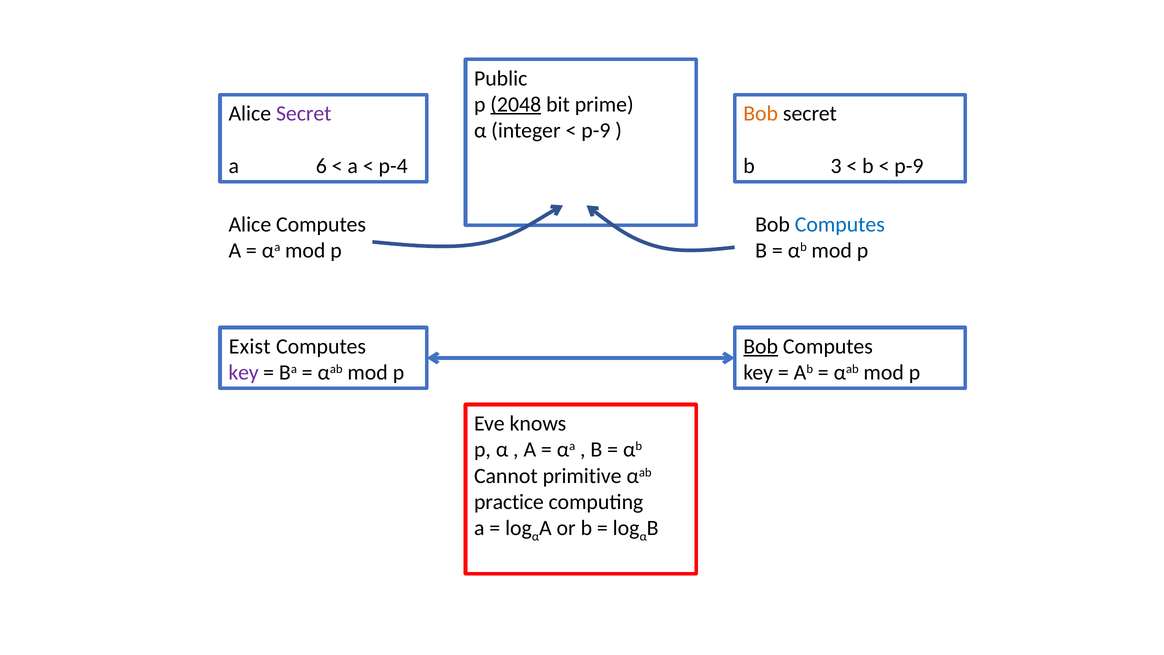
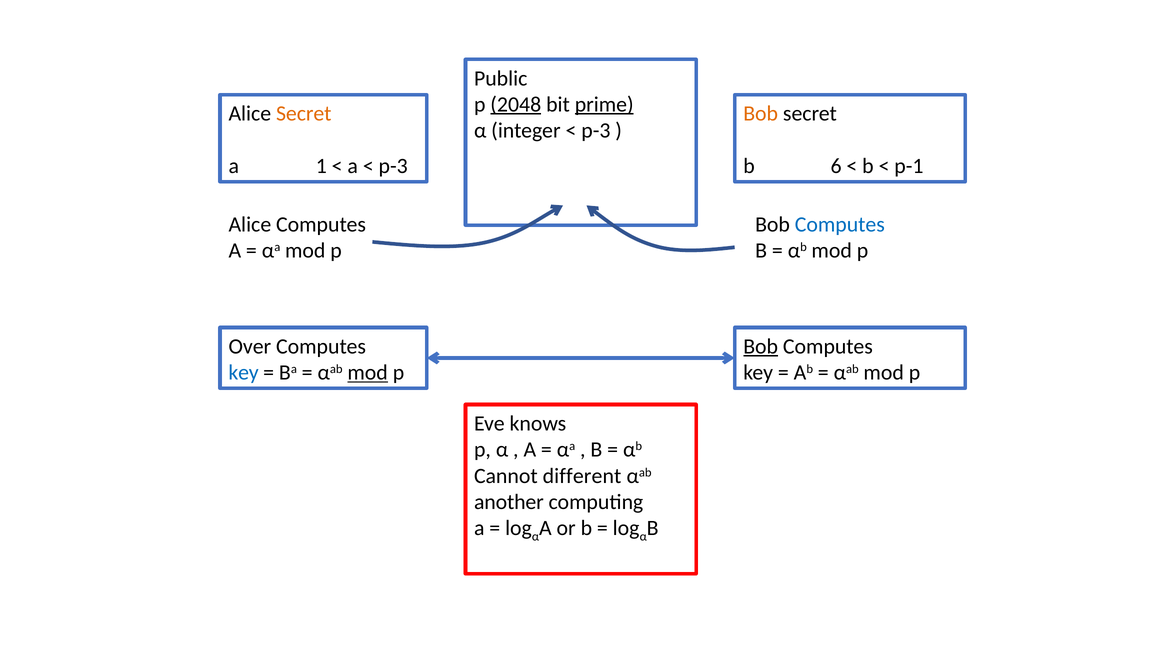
prime underline: none -> present (604, 104)
Secret colour: purple -> orange (304, 114)
p-9: p-9 -> p-3 (596, 131)
6: 6 -> 1 (321, 166)
p-4: p-4 -> p-3 (393, 166)
3: 3 -> 6 (836, 166)
p-9: p-9 -> p-1 (909, 166)
Exist: Exist -> Over (250, 346)
key colour: purple -> blue (244, 372)
mod underline: none -> present (368, 372)
primitive: primitive -> different (582, 476)
practice: practice -> another (509, 502)
